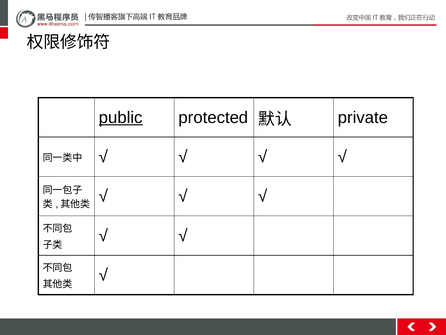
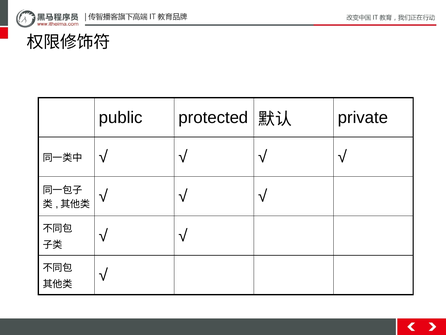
public underline: present -> none (121, 117)
